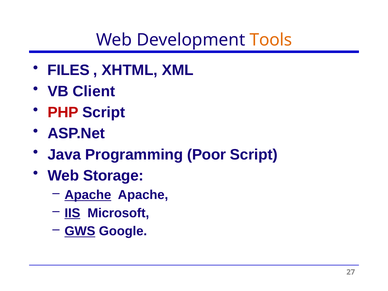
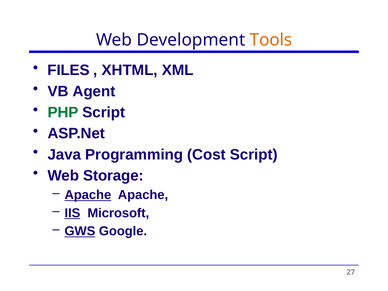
Client: Client -> Agent (94, 91)
PHP colour: red -> green (63, 112)
Poor: Poor -> Cost (206, 155)
